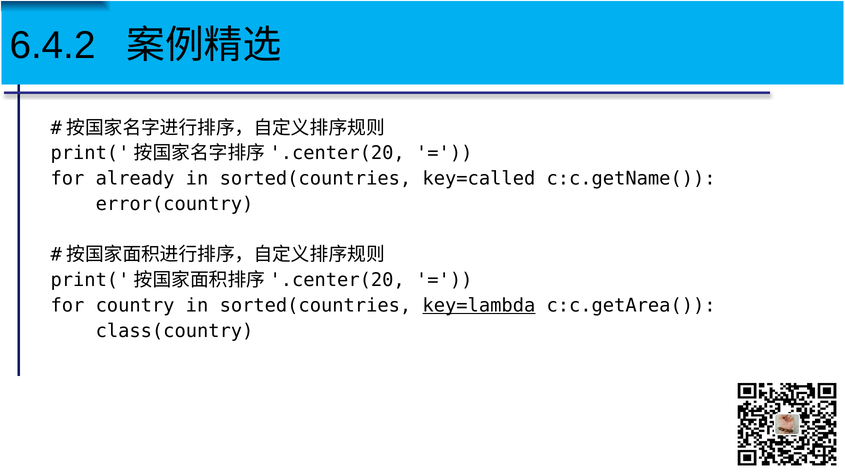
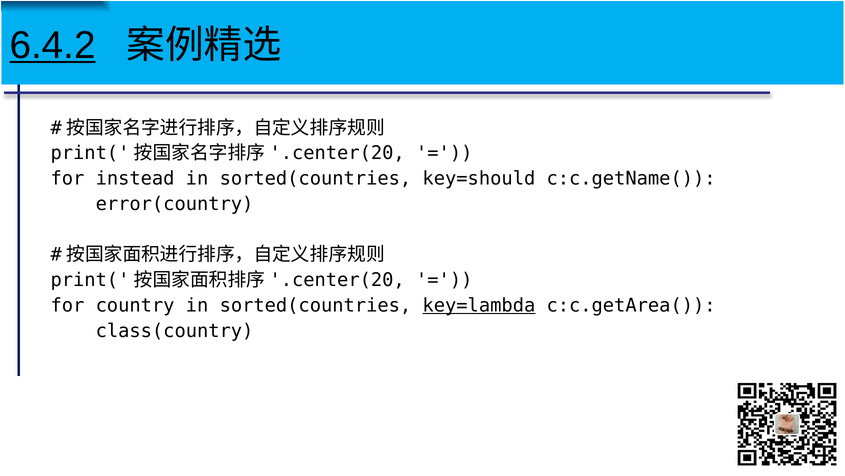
6.4.2 underline: none -> present (53, 45)
already: already -> instead (135, 178)
key=called: key=called -> key=should (479, 178)
